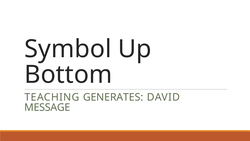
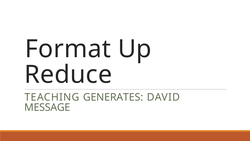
Symbol: Symbol -> Format (68, 49)
Bottom: Bottom -> Reduce (68, 74)
